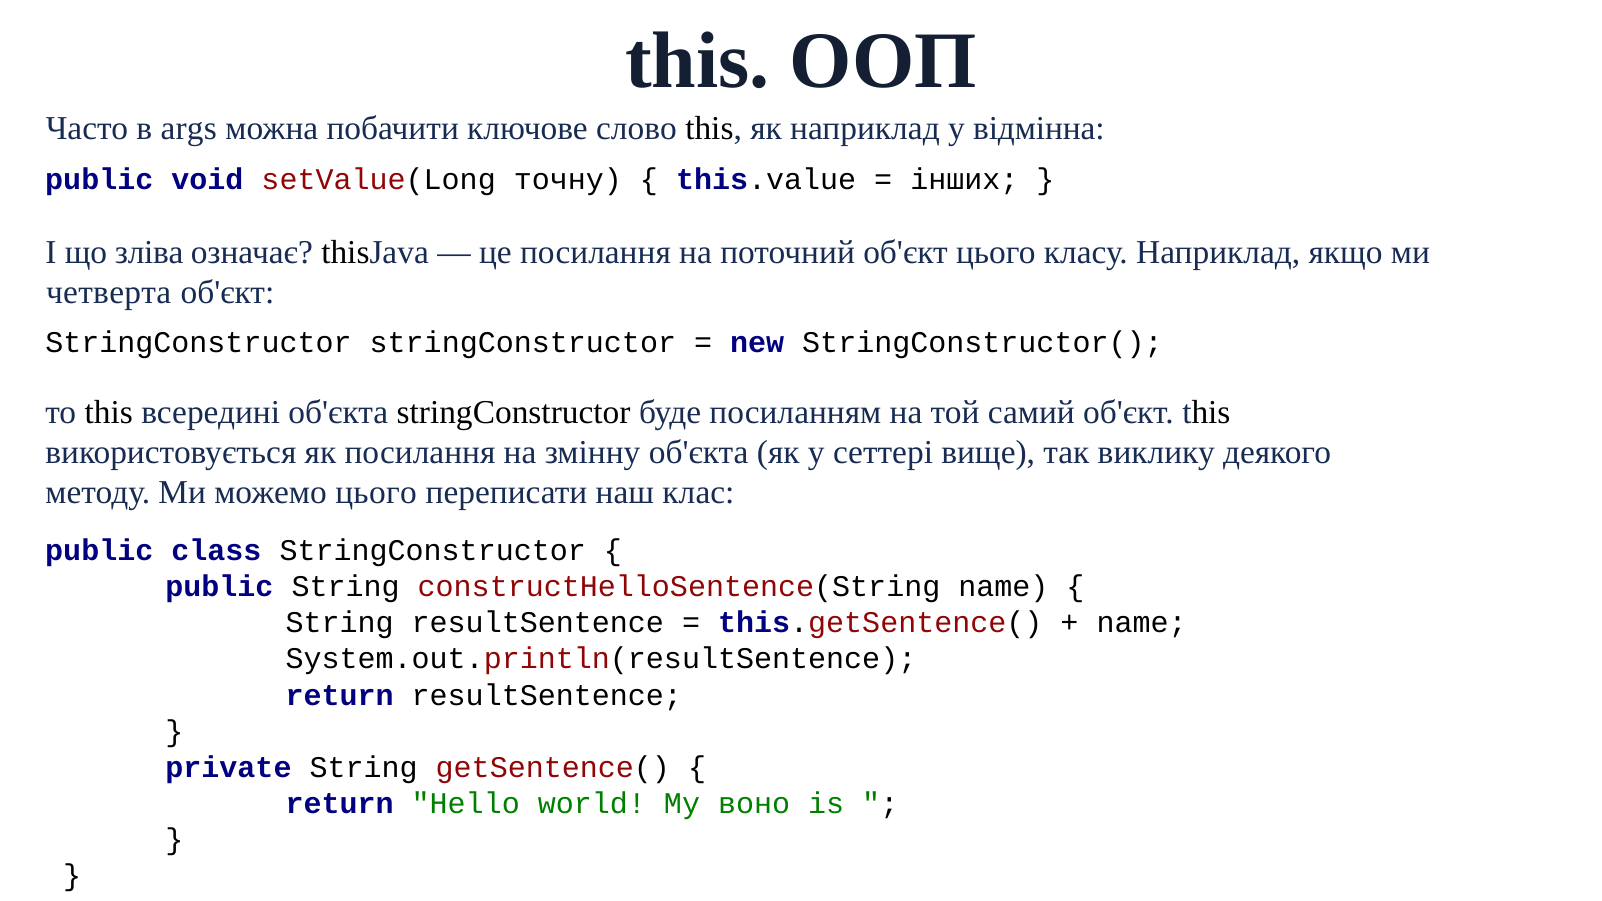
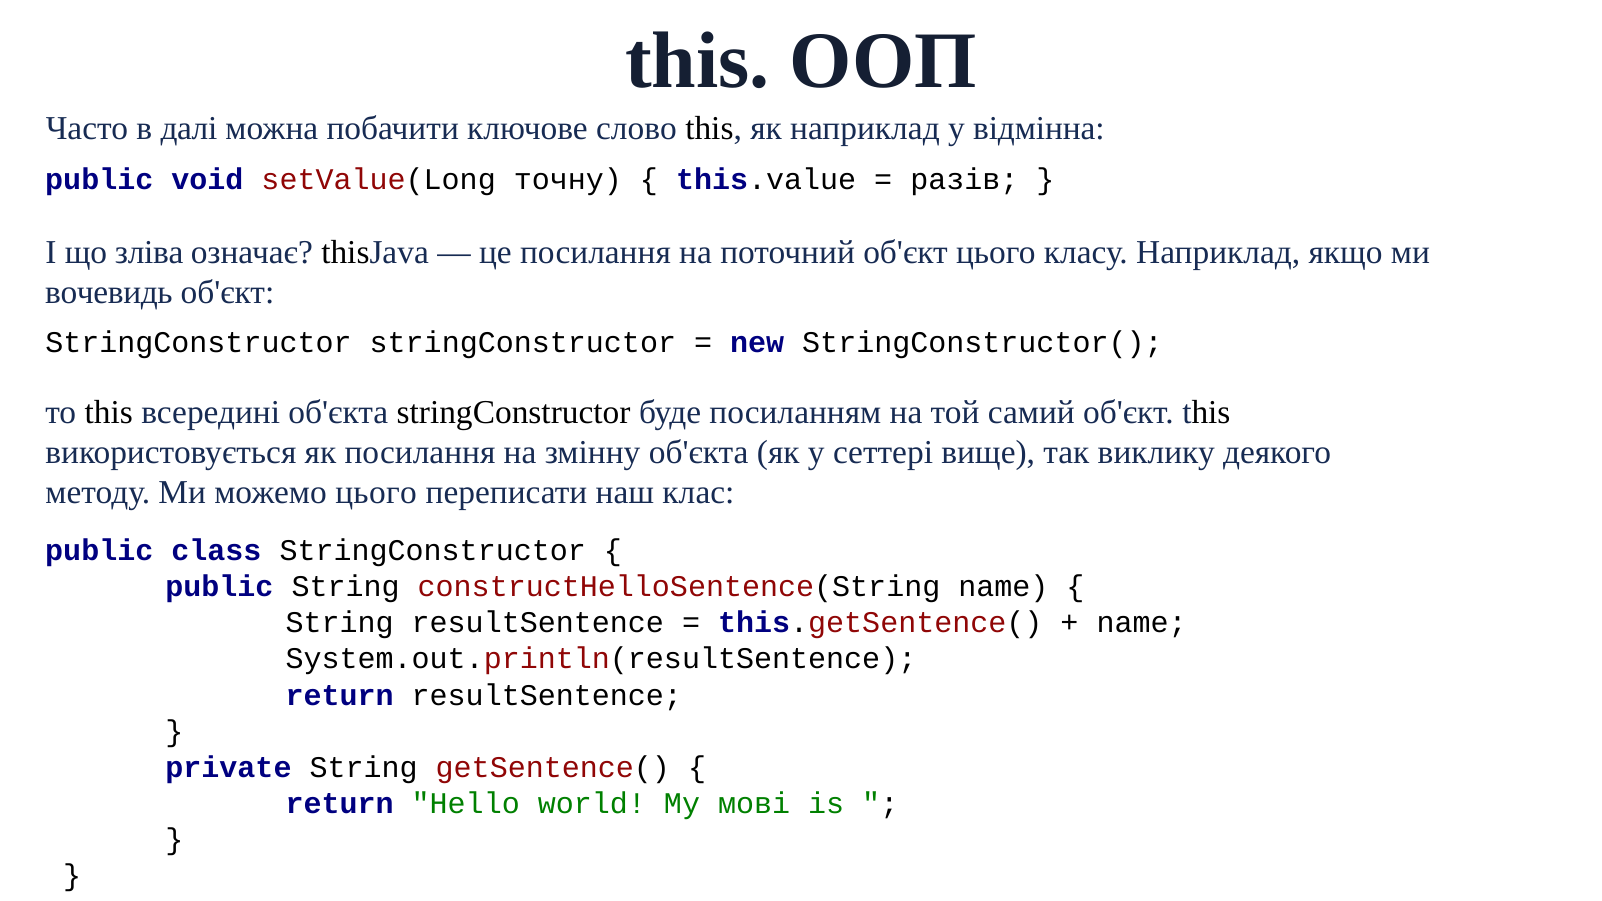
args: args -> далі (189, 129)
інших: інших -> разів (964, 180)
четверта: четверта -> вочевидь (109, 292)
воно: воно -> мові (754, 803)
